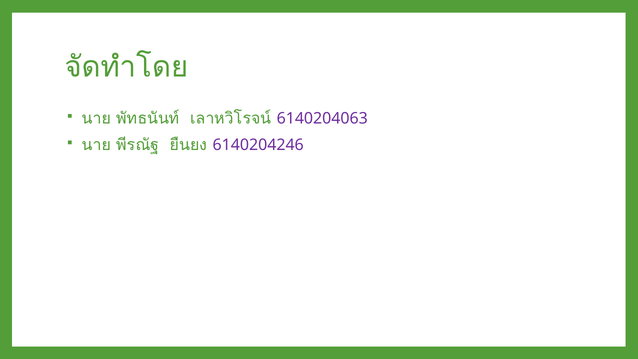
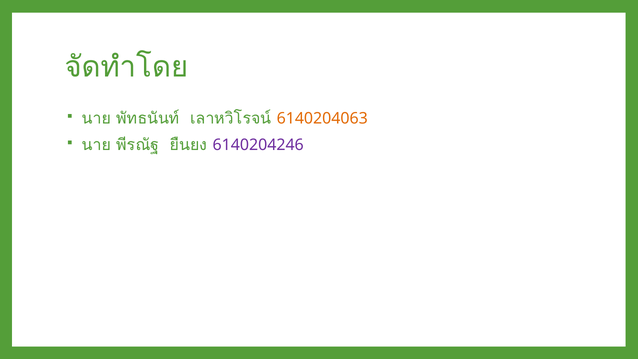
6140204063 colour: purple -> orange (322, 119)
